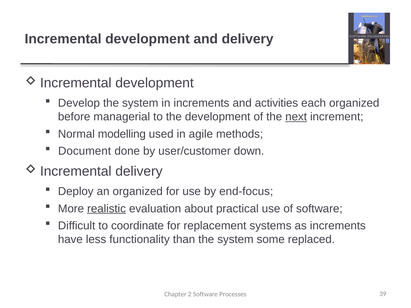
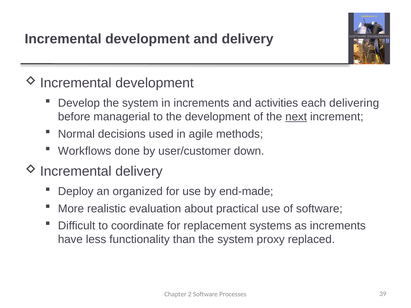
each organized: organized -> delivering (354, 103)
modelling: modelling -> decisions (122, 134)
Document: Document -> Workflows (85, 151)
end-focus: end-focus -> end-made (246, 192)
realistic underline: present -> none (107, 209)
some: some -> proxy (271, 240)
